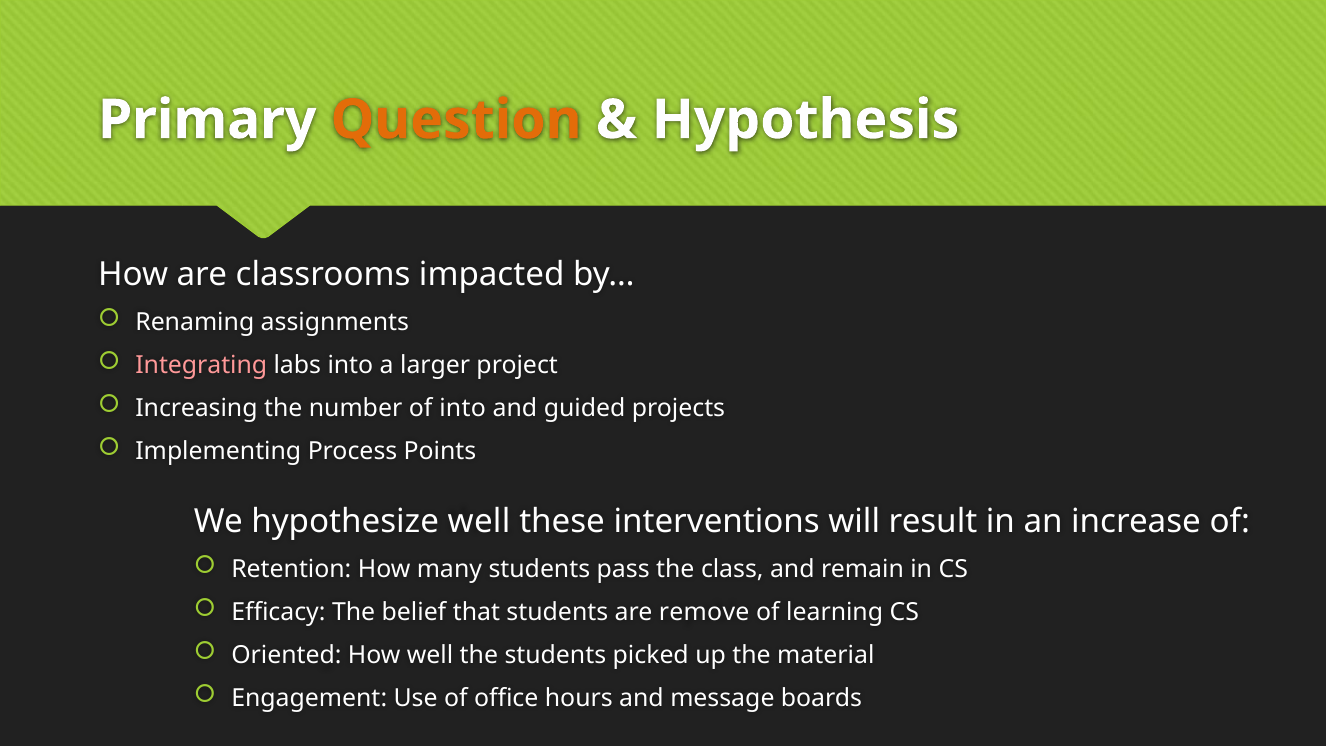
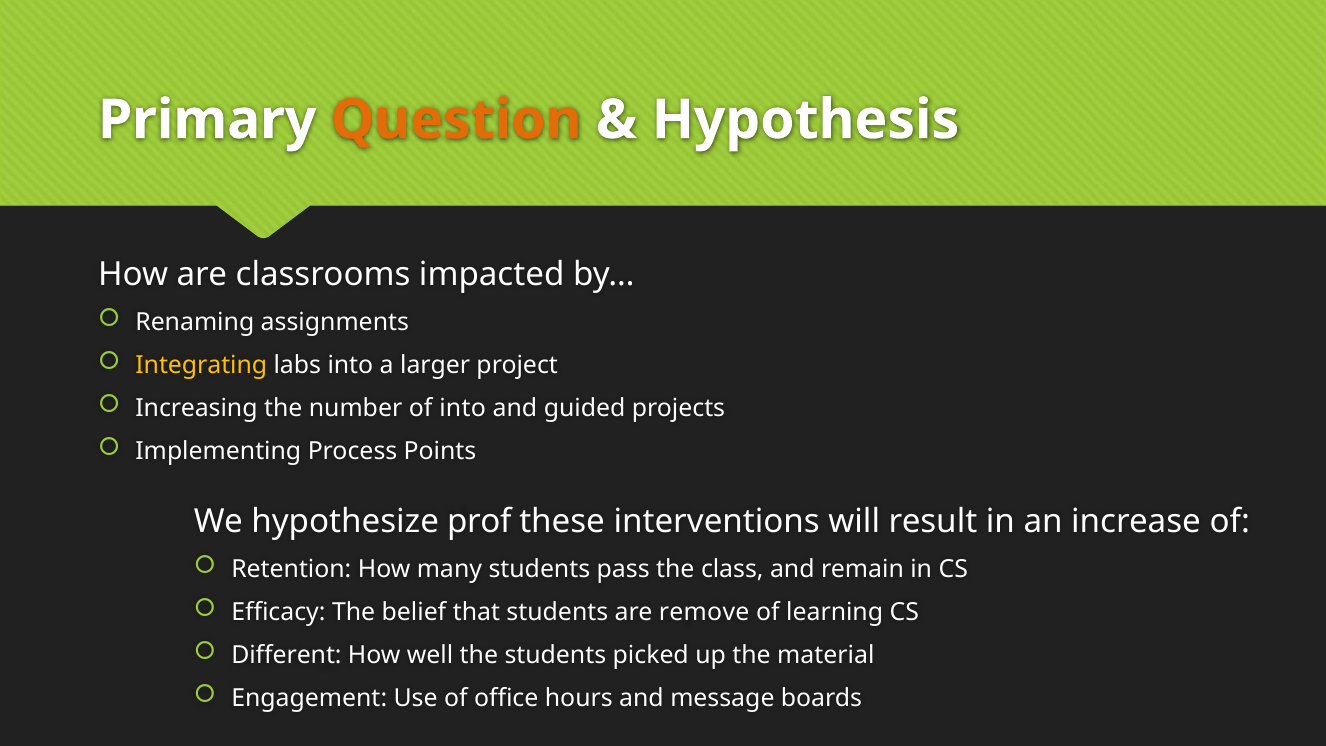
Integrating colour: pink -> yellow (201, 365)
hypothesize well: well -> prof (479, 521)
Oriented: Oriented -> Different (286, 655)
